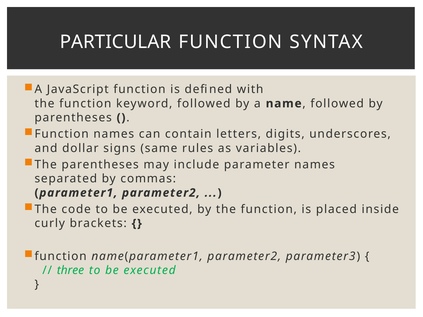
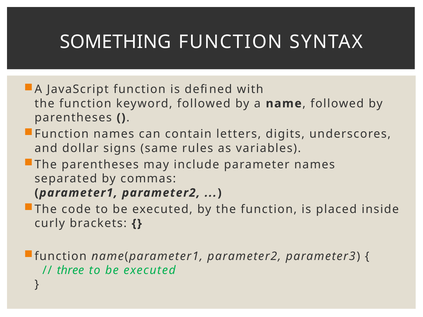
PARTICULAR: PARTICULAR -> SOMETHING (115, 42)
